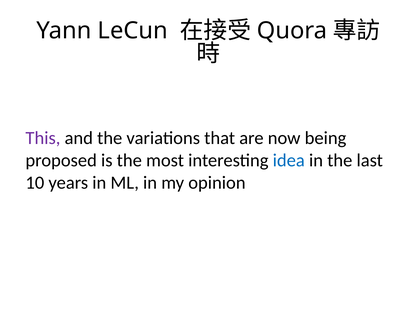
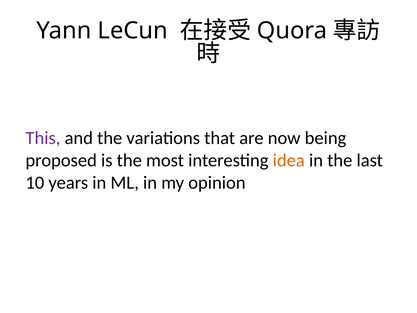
idea colour: blue -> orange (289, 160)
